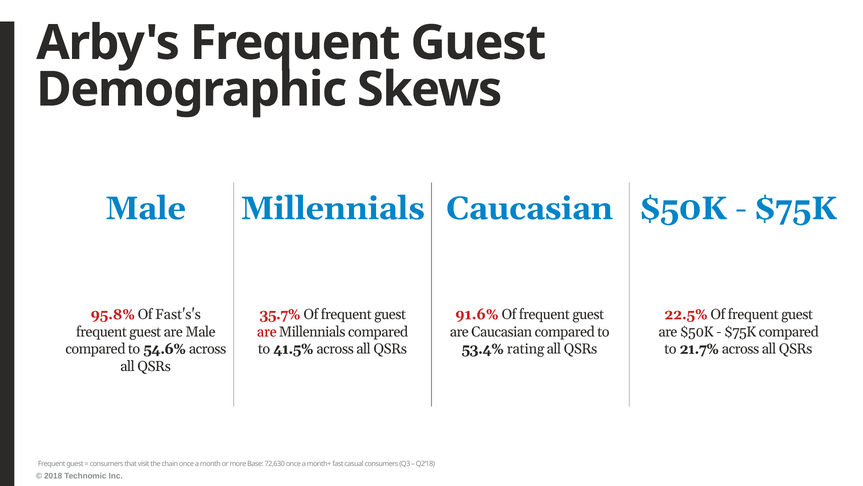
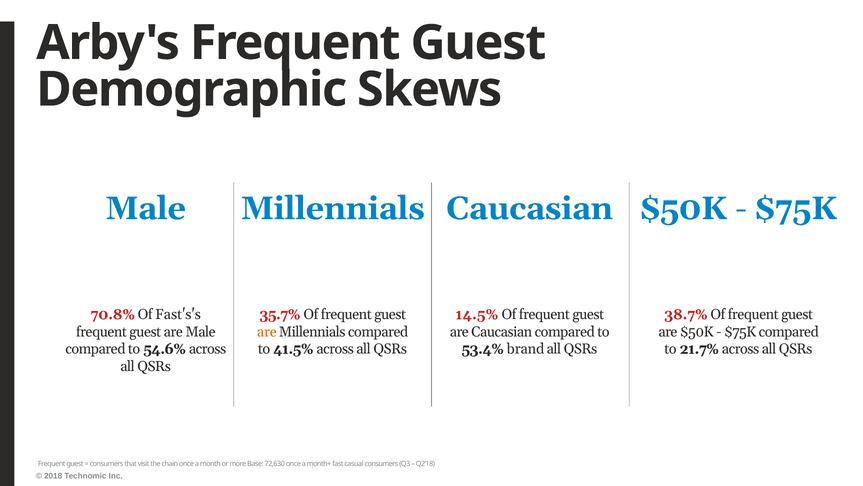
95.8%: 95.8% -> 70.8% (113, 314)
91.6%: 91.6% -> 14.5% (477, 314)
22.5%: 22.5% -> 38.7% (686, 314)
are colour: red -> orange (267, 331)
rating: rating -> brand (526, 349)
